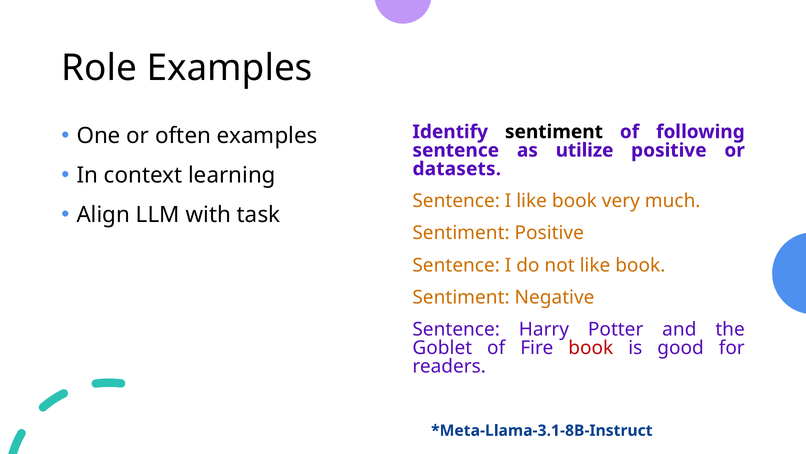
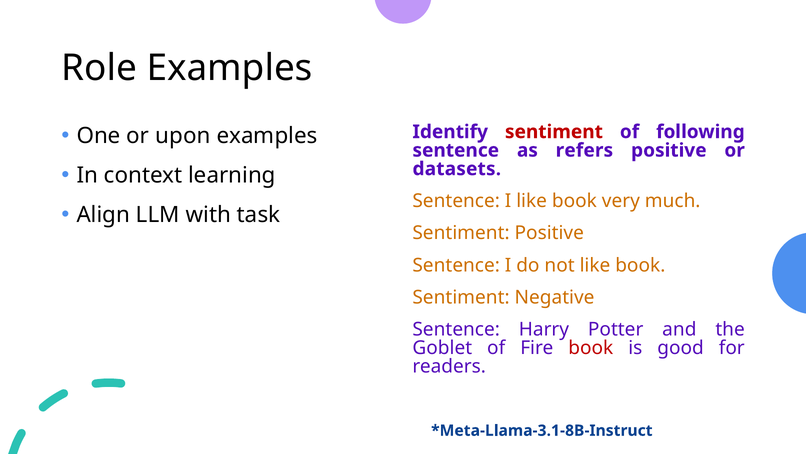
often: often -> upon (183, 136)
sentiment colour: black -> red (554, 132)
utilize: utilize -> refers (584, 150)
